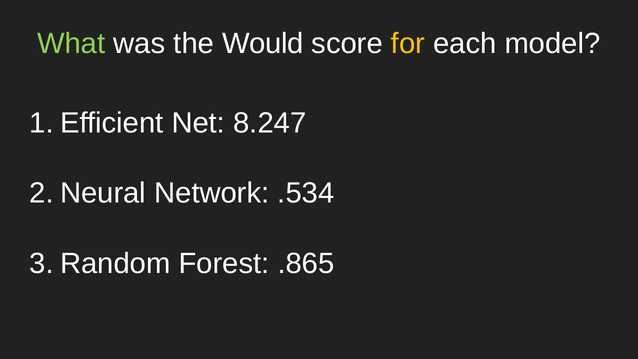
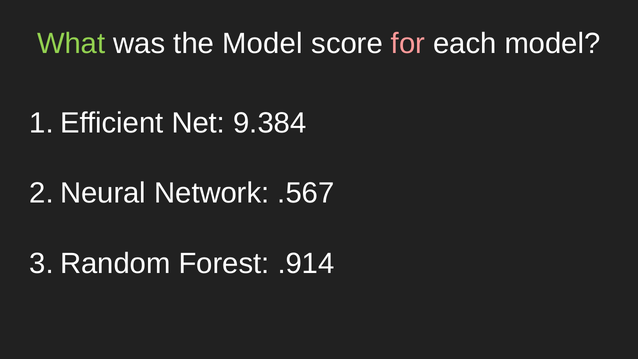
the Would: Would -> Model (263, 44)
for colour: yellow -> pink (408, 44)
8.247: 8.247 -> 9.384 (270, 123)
.534: .534 -> .567 (306, 193)
.865: .865 -> .914 (306, 263)
